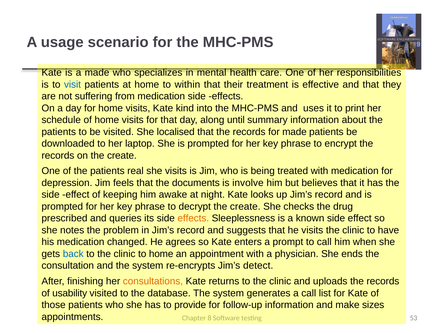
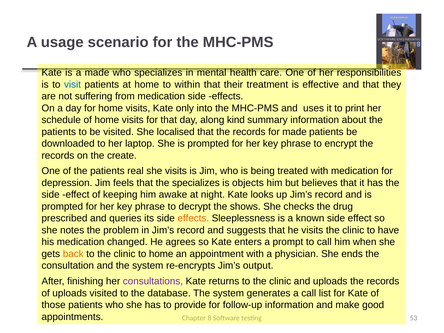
kind: kind -> only (185, 108)
until: until -> kind (236, 120)
the documents: documents -> specializes (196, 183)
involve: involve -> objects (248, 183)
decrypt the create: create -> shows (245, 207)
back colour: blue -> orange (73, 254)
detect: detect -> output (258, 266)
consultations colour: orange -> purple (153, 281)
of usability: usability -> uploads (70, 293)
sizes: sizes -> good (373, 305)
